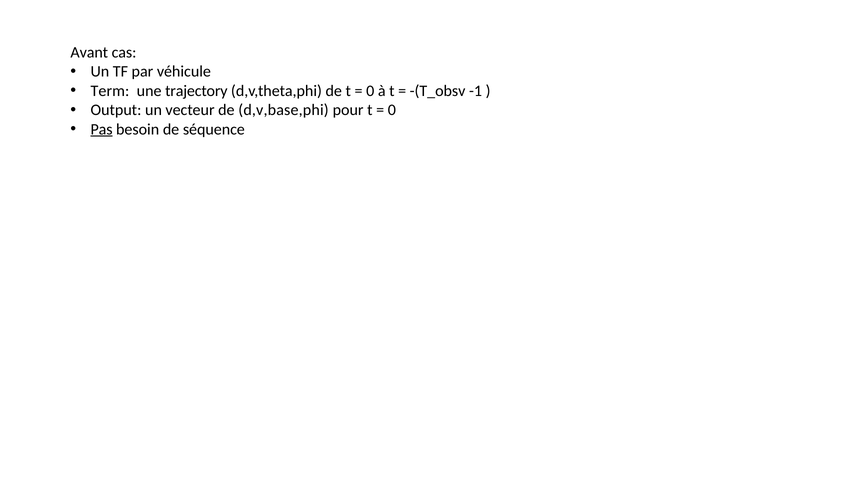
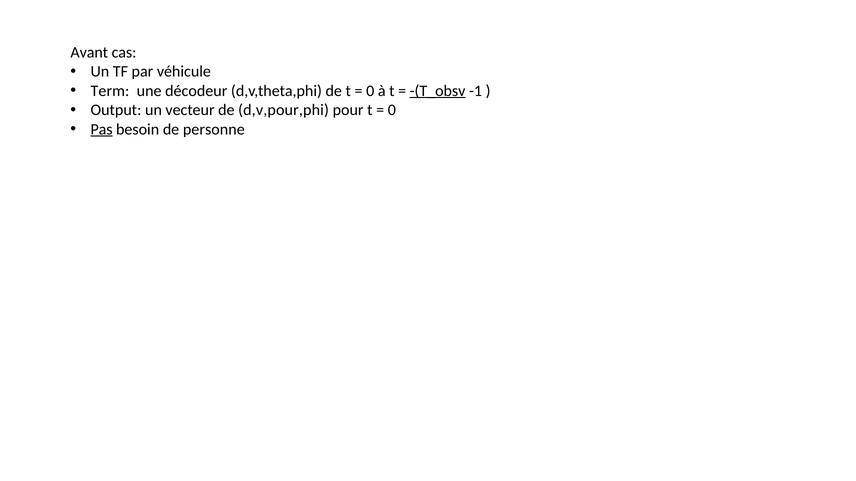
trajectory: trajectory -> décodeur (196, 91)
-(T_obsv underline: none -> present (438, 91)
d,v,base,phi: d,v,base,phi -> d,v,pour,phi (284, 110)
séquence: séquence -> personne (214, 129)
